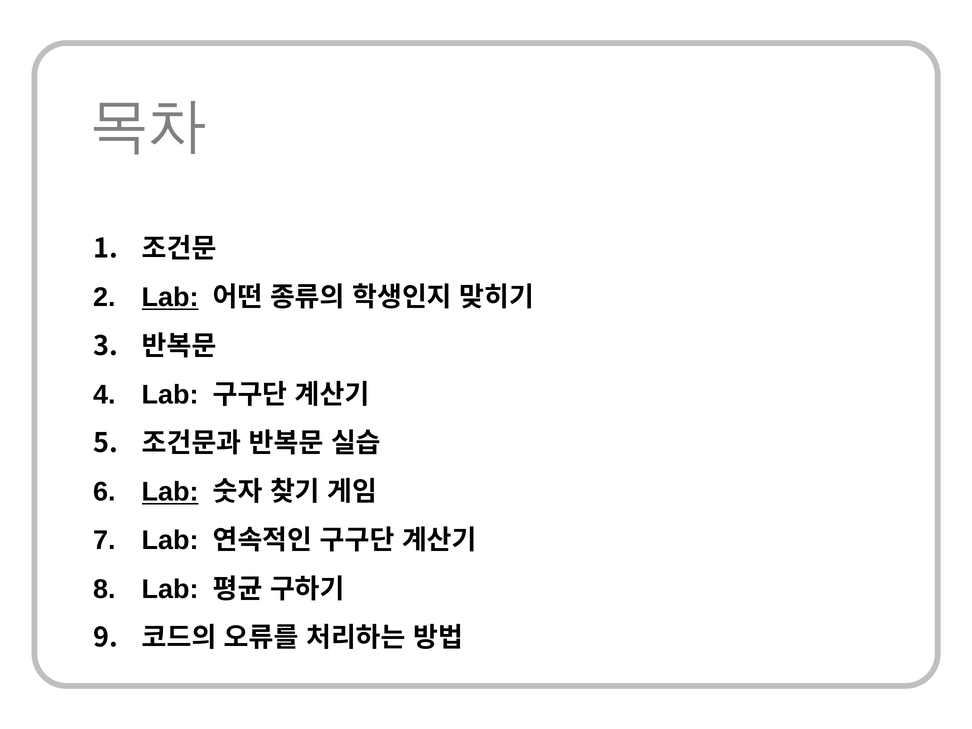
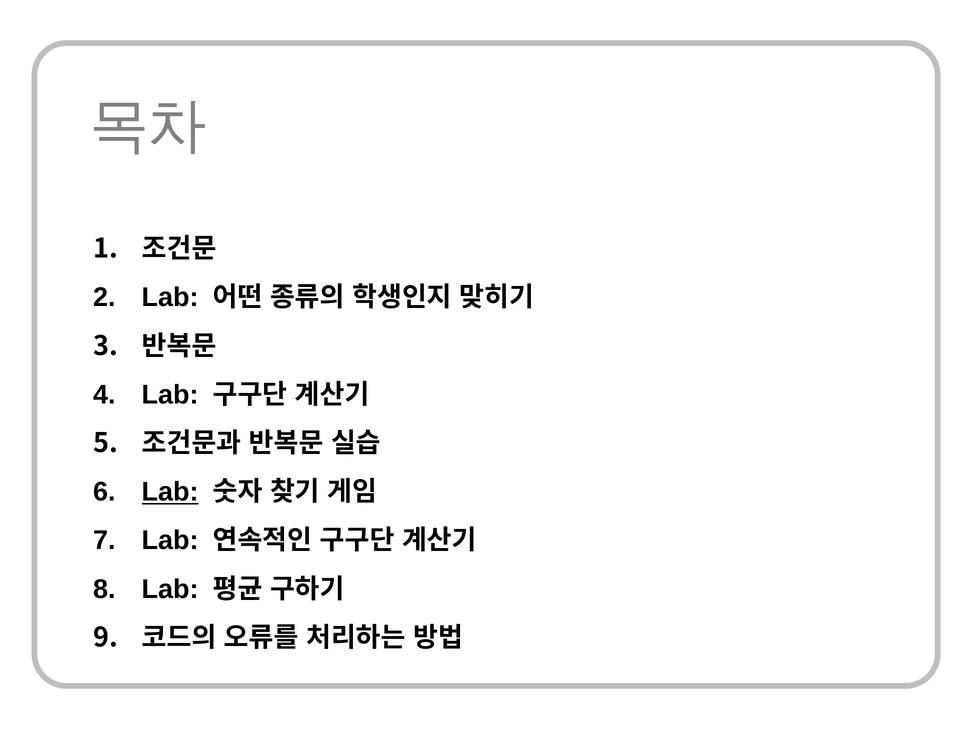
Lab underline: present -> none (170, 298)
